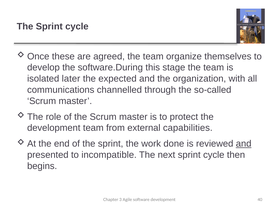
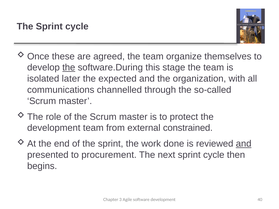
the underline: none -> present (69, 68)
capabilities: capabilities -> constrained (188, 128)
incompatible: incompatible -> procurement (109, 155)
